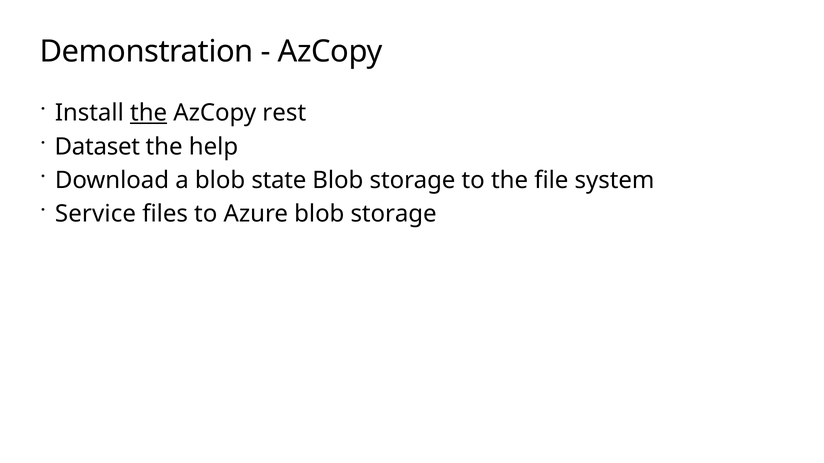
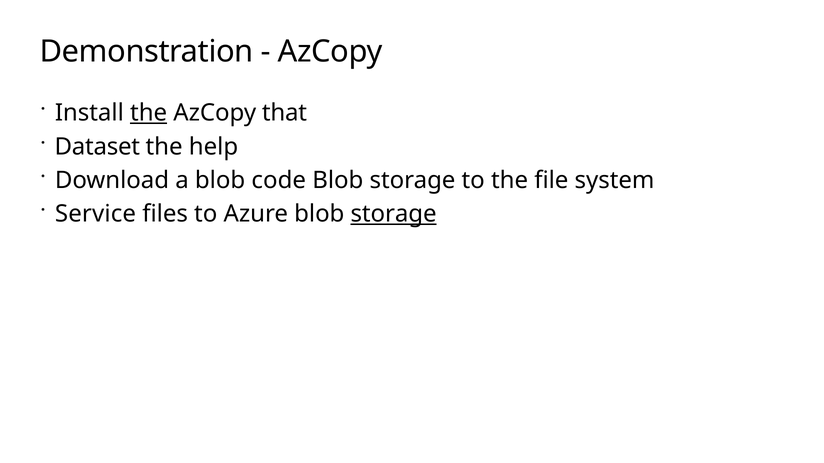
rest: rest -> that (284, 113)
state: state -> code (279, 180)
storage underline: none -> present (394, 214)
